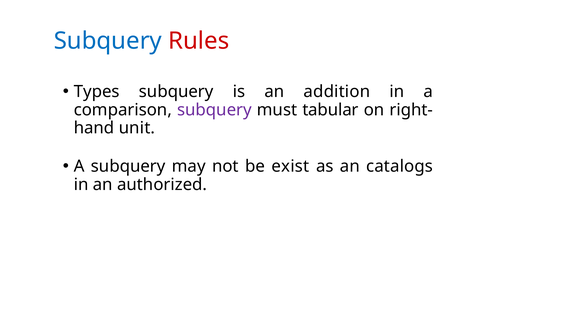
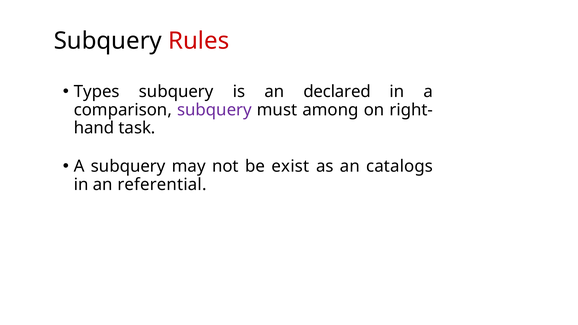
Subquery colour: blue -> black (108, 41)
addition: addition -> declared (337, 92)
tabular: tabular -> among (330, 110)
unit: unit -> task (137, 128)
authorized: authorized -> referential (162, 185)
